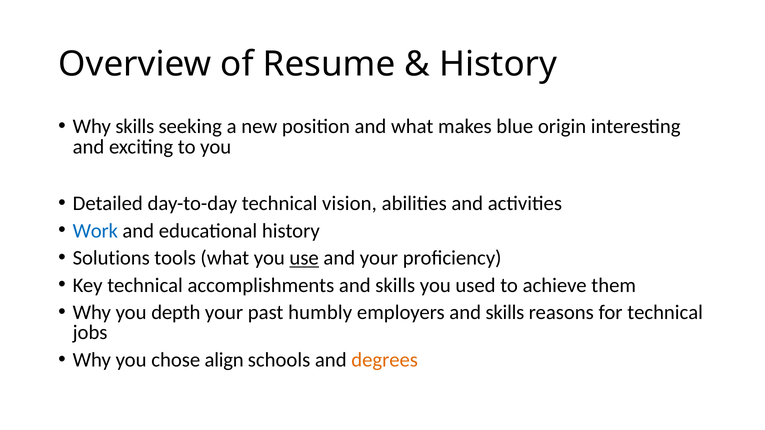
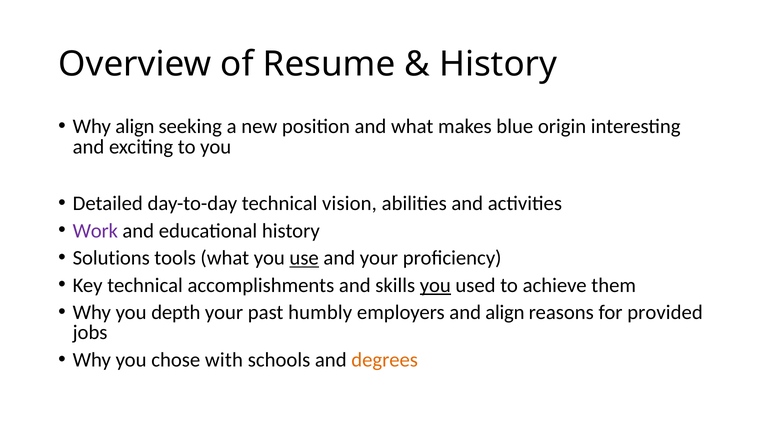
Why skills: skills -> align (135, 127)
Work colour: blue -> purple (95, 231)
you underline: none -> present (435, 285)
employers and skills: skills -> align (505, 313)
for technical: technical -> provided (665, 313)
align: align -> with (224, 360)
